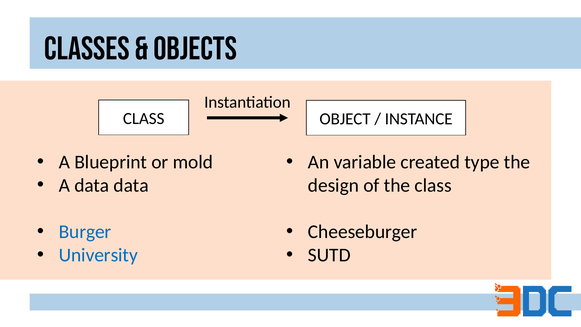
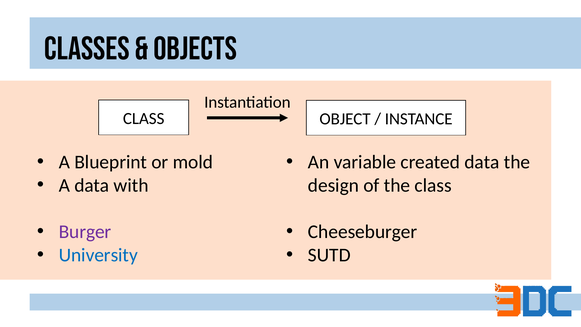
created type: type -> data (482, 162)
data data: data -> with (131, 185)
Burger colour: blue -> purple (85, 232)
